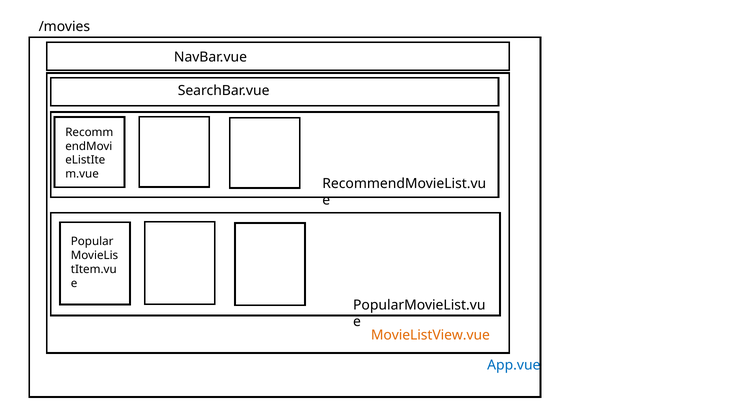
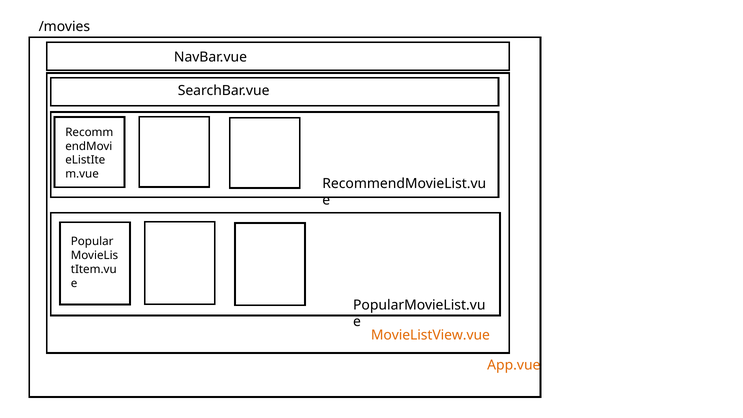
App.vue colour: blue -> orange (514, 365)
